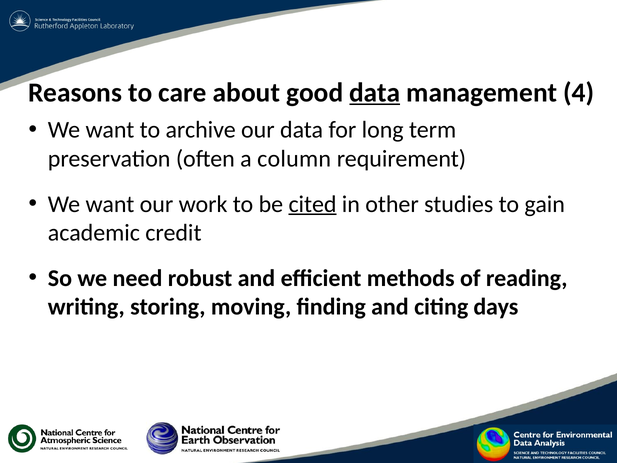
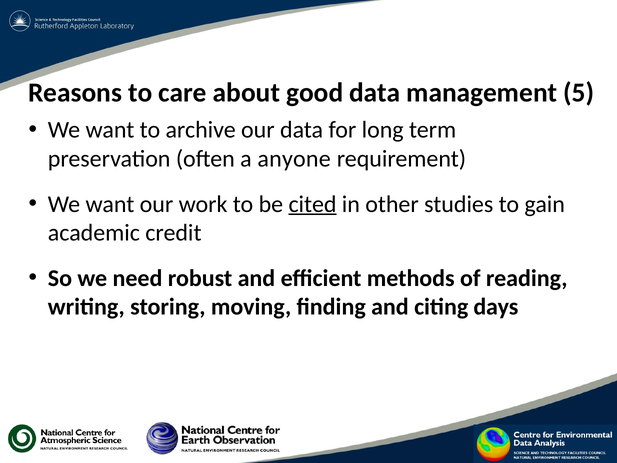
data underline: present -> none (375, 92)
4: 4 -> 5 (579, 92)
column: column -> anyone (294, 159)
